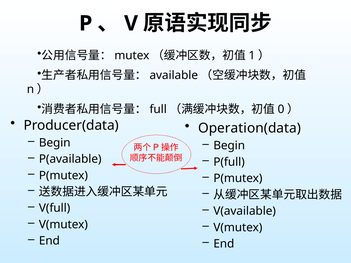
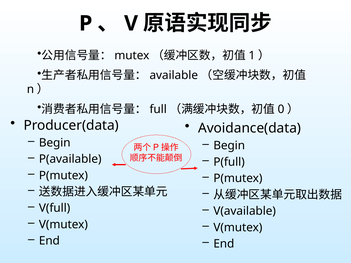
Operation(data: Operation(data -> Avoidance(data (250, 128)
